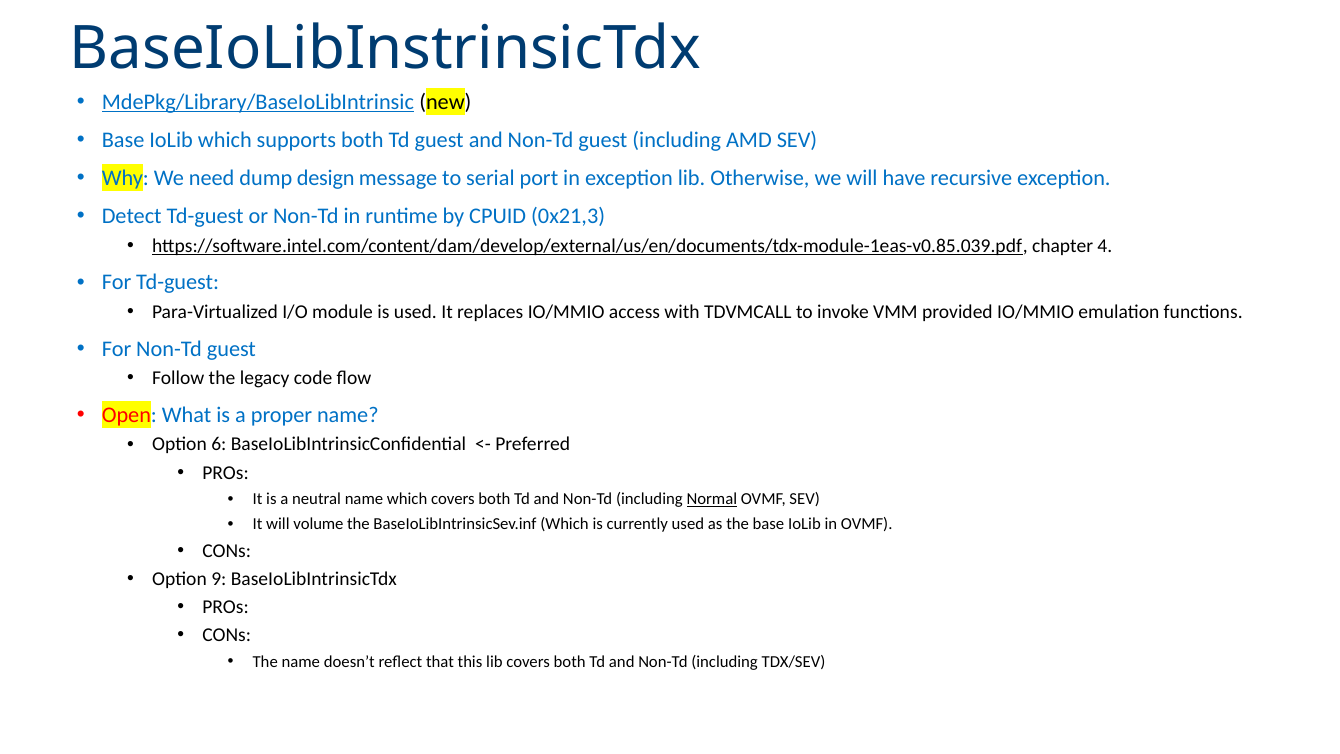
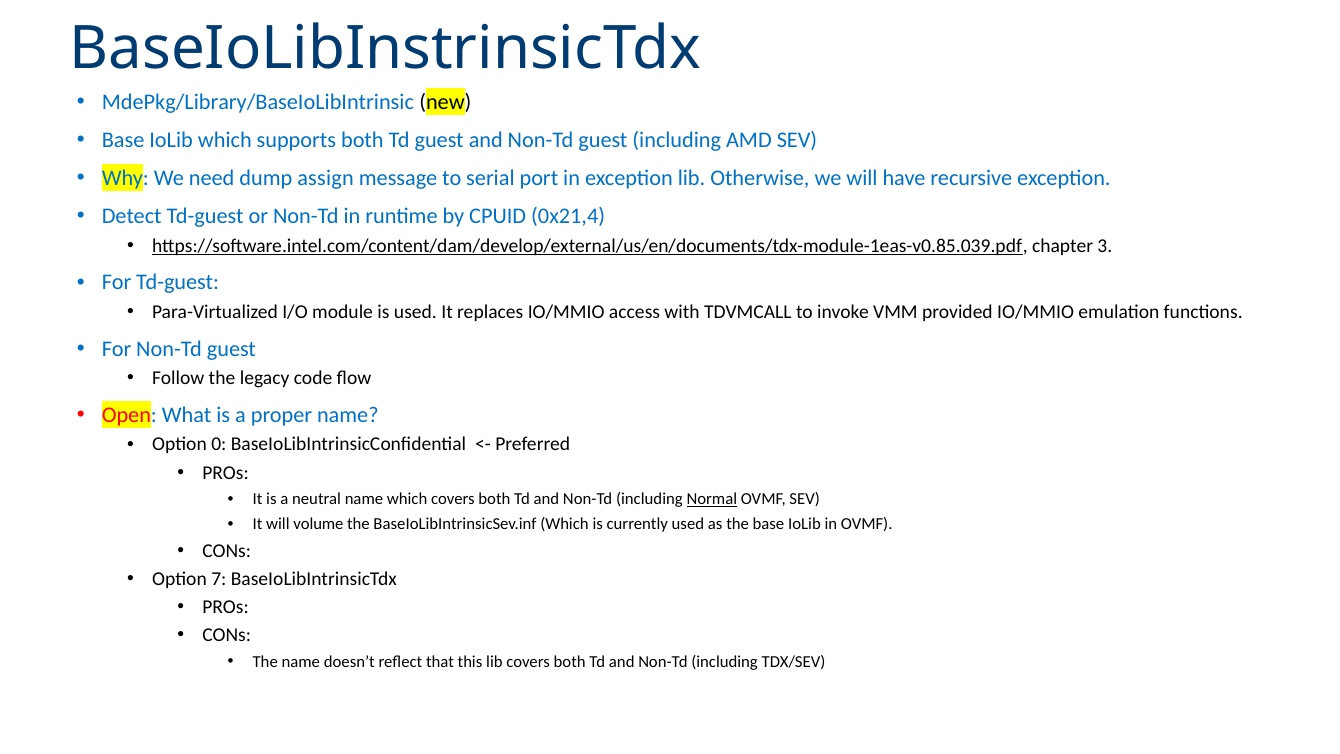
MdePkg/Library/BaseIoLibIntrinsic underline: present -> none (258, 102)
design: design -> assign (326, 178)
0x21,3: 0x21,3 -> 0x21,4 (568, 216)
4: 4 -> 3 (1105, 246)
6: 6 -> 0 (219, 444)
9: 9 -> 7 (219, 579)
